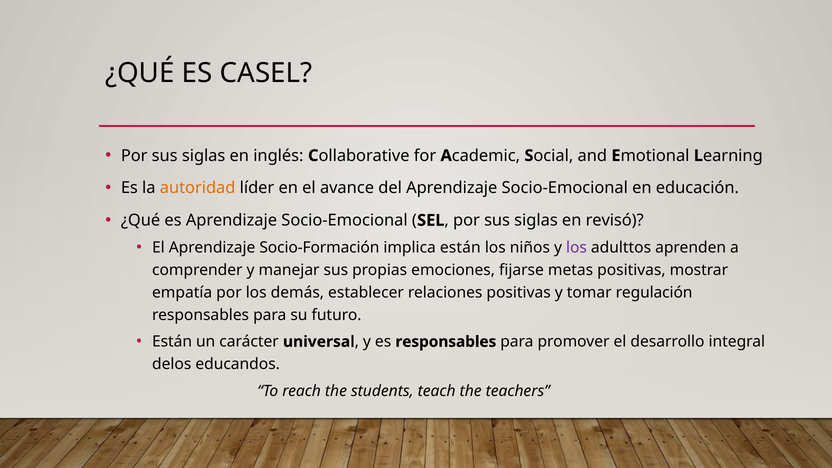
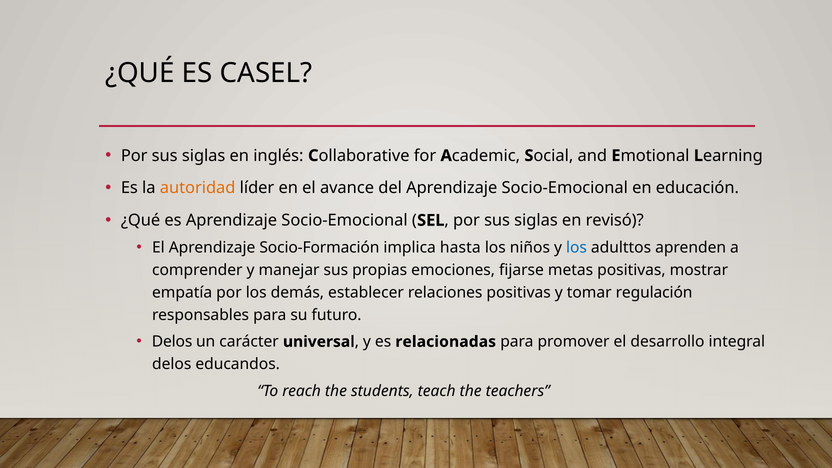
implica están: están -> hasta (460, 248)
los colour: purple -> blue (576, 248)
Están: Están -> Delos (172, 342)
es responsables: responsables -> relacionadas (446, 342)
